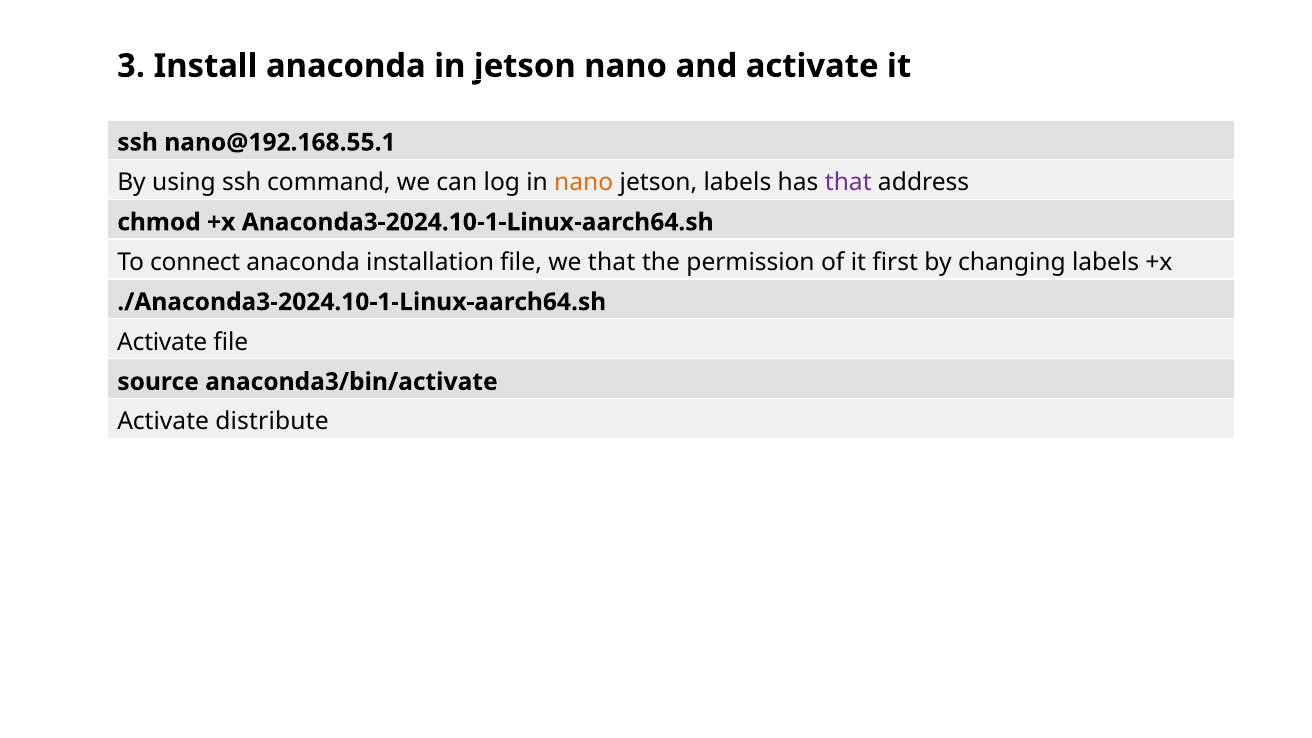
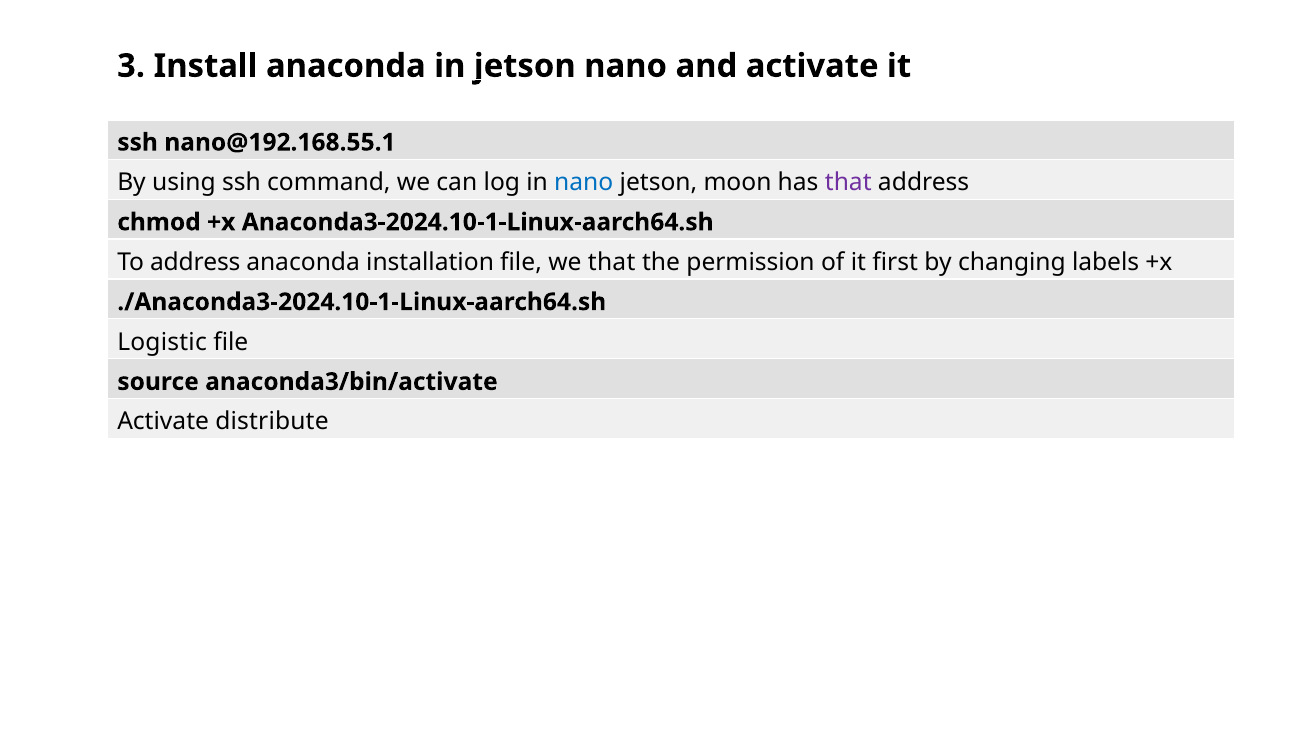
nano colour: orange -> blue (584, 182)
jetson labels: labels -> moon (737, 182)
To connect: connect -> address (195, 262)
Activate: Activate -> Logistic (162, 342)
